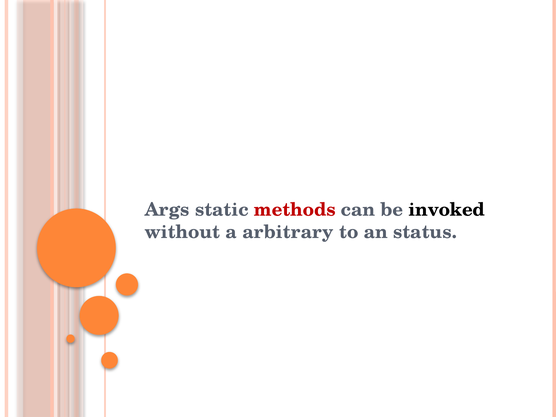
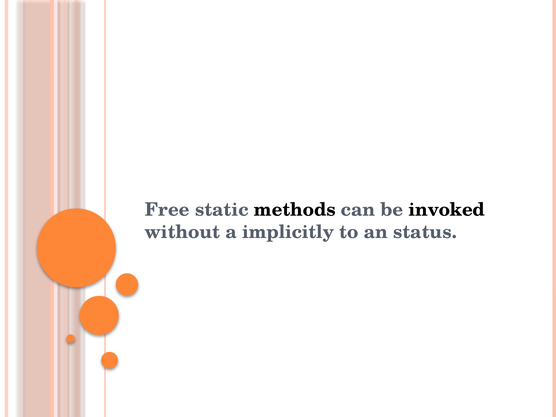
Args: Args -> Free (167, 210)
methods colour: red -> black (295, 210)
arbitrary: arbitrary -> implicitly (288, 232)
